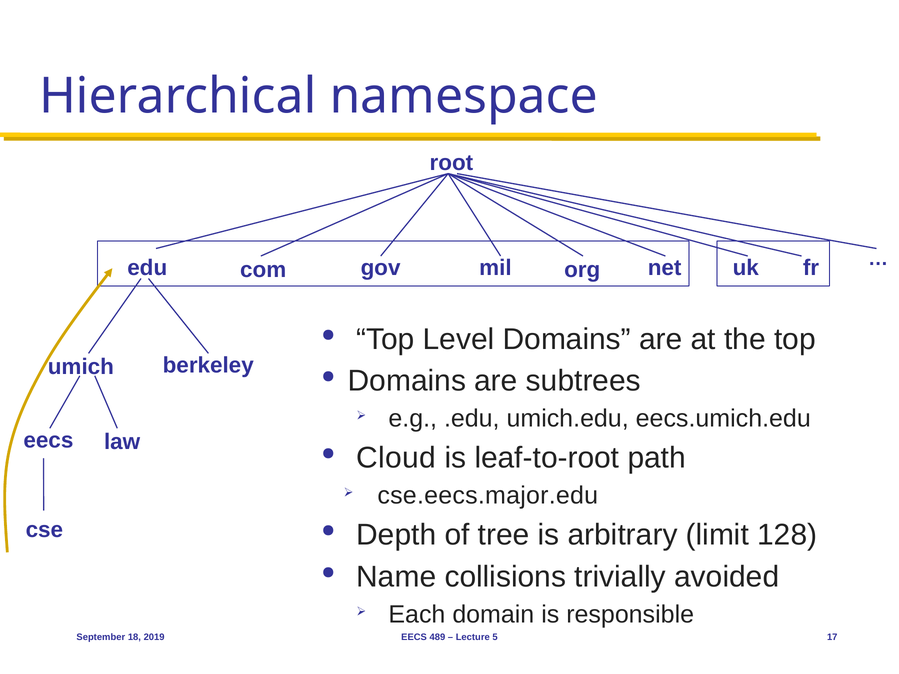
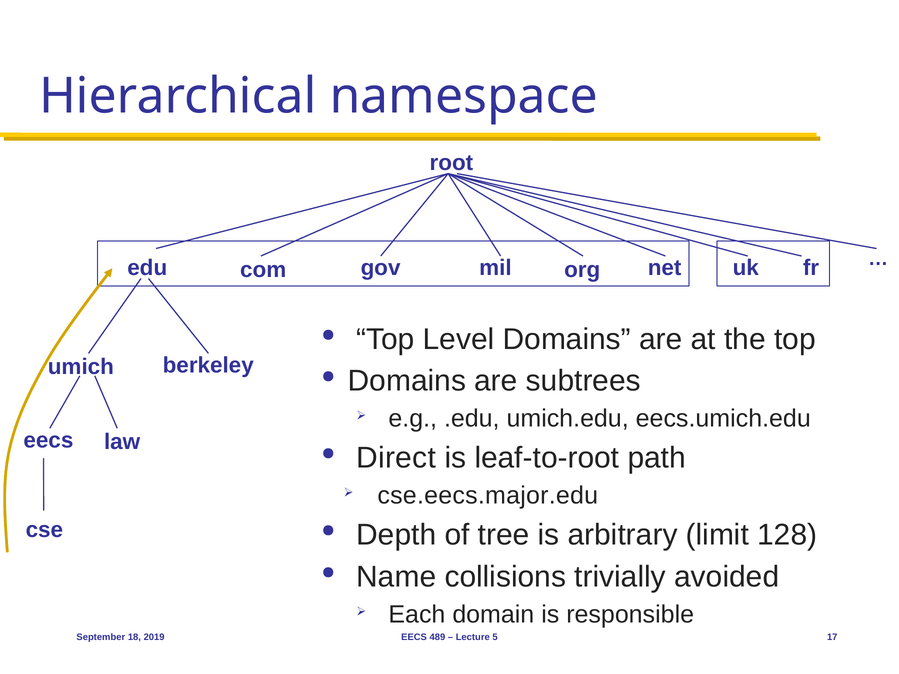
Cloud: Cloud -> Direct (396, 458)
